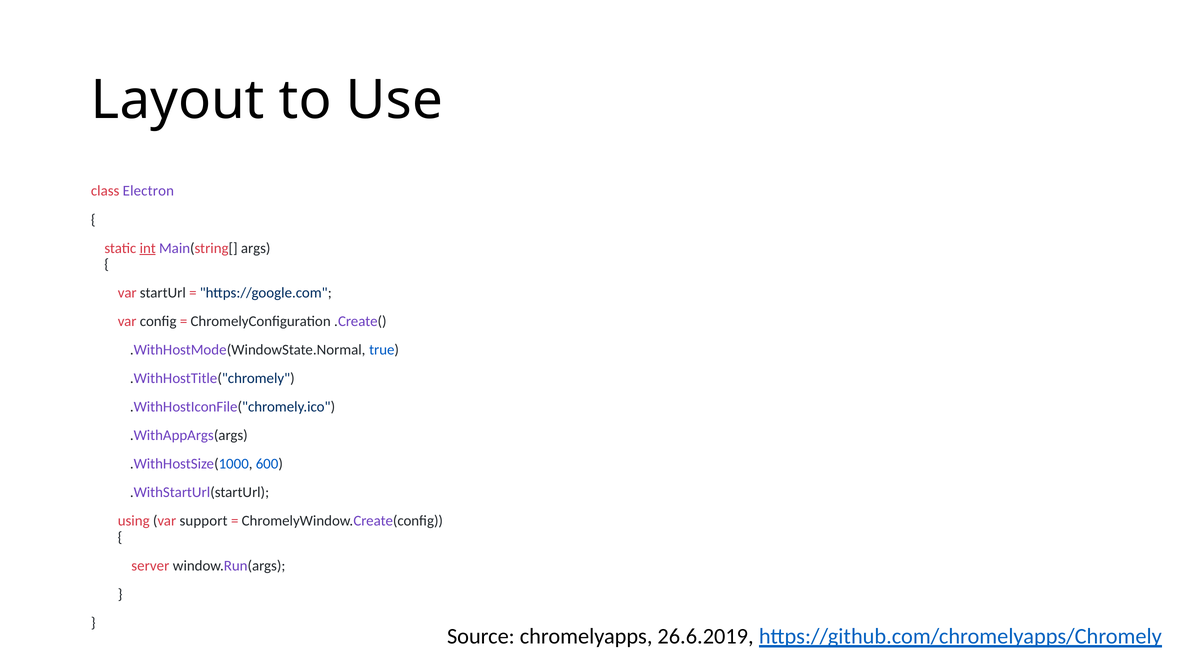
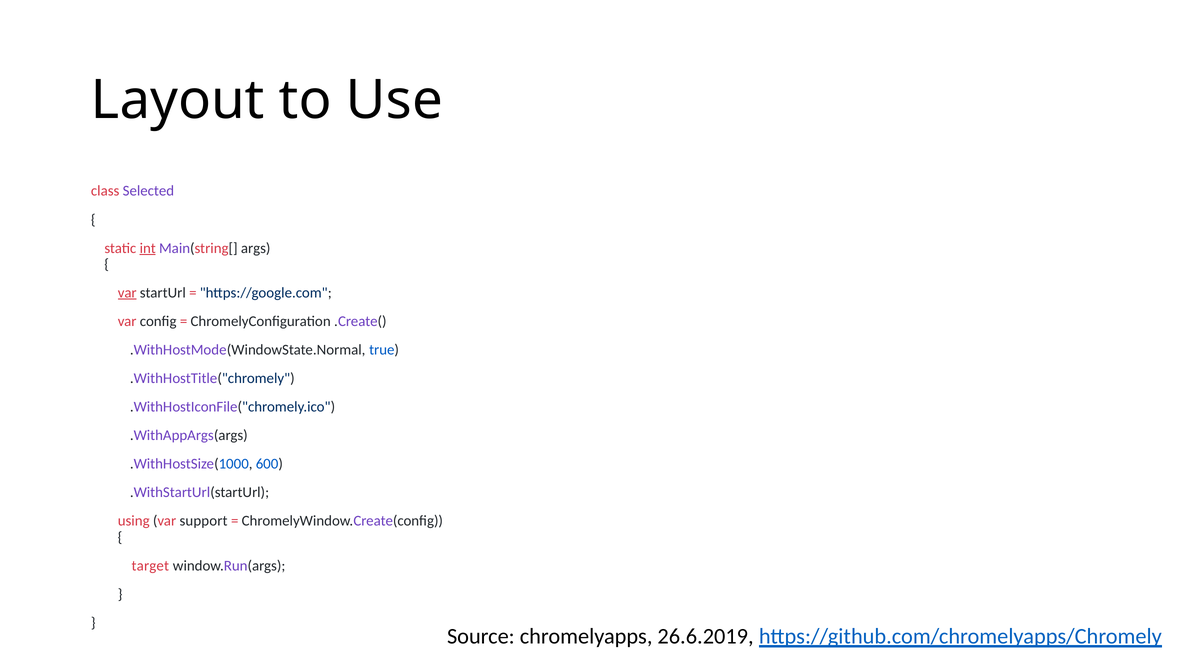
Electron: Electron -> Selected (148, 191)
var underline: none -> present (127, 293)
server: server -> target (150, 566)
